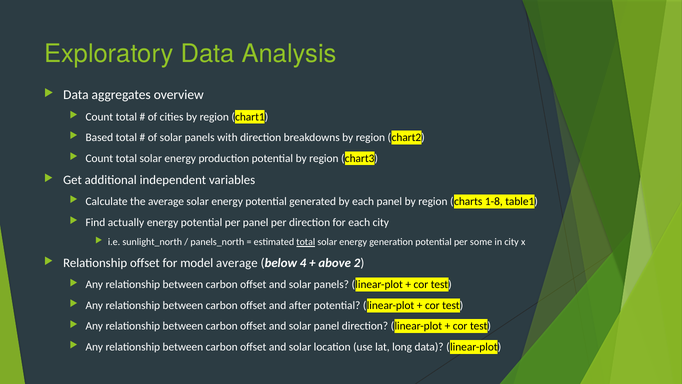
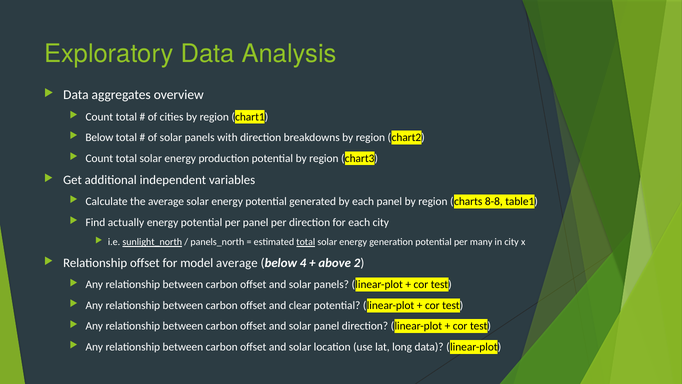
Based: Based -> Below (99, 137)
1-8: 1-8 -> 8-8 (494, 201)
sunlight_north underline: none -> present (152, 242)
some: some -> many (481, 242)
after: after -> clear (300, 305)
